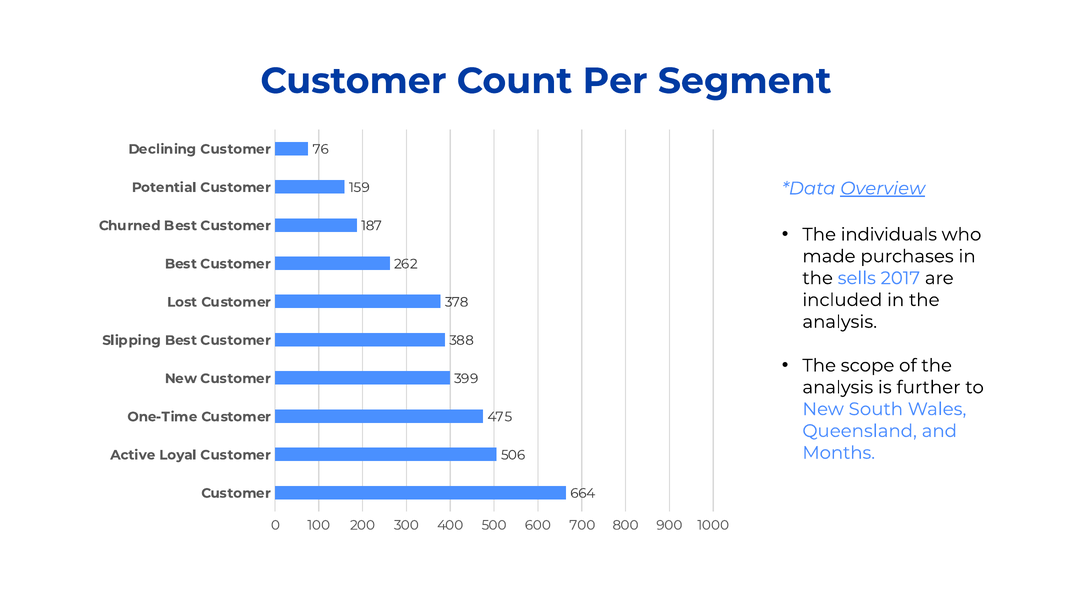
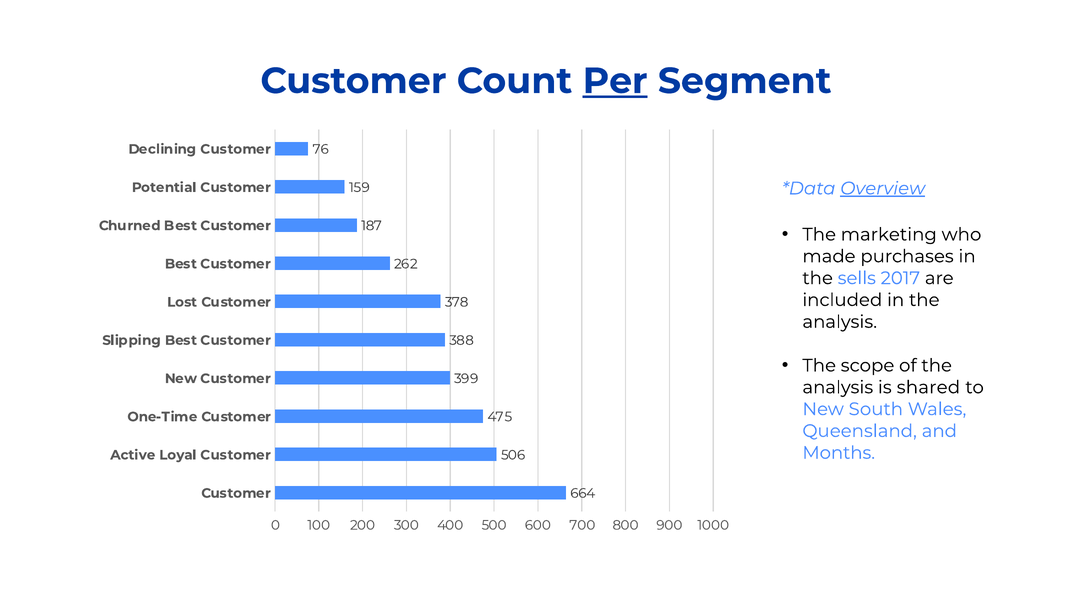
Per underline: none -> present (615, 81)
individuals: individuals -> marketing (889, 235)
further: further -> shared (928, 388)
